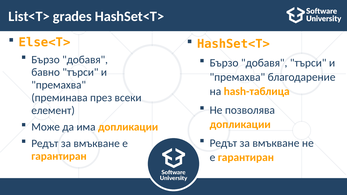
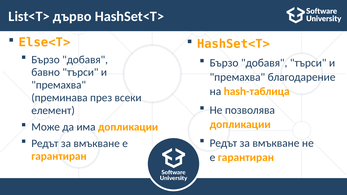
grades: grades -> дърво (72, 16)
